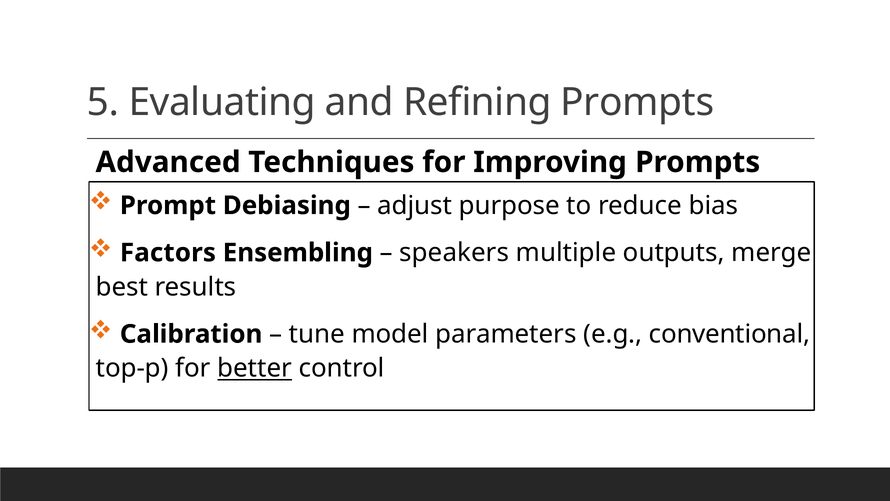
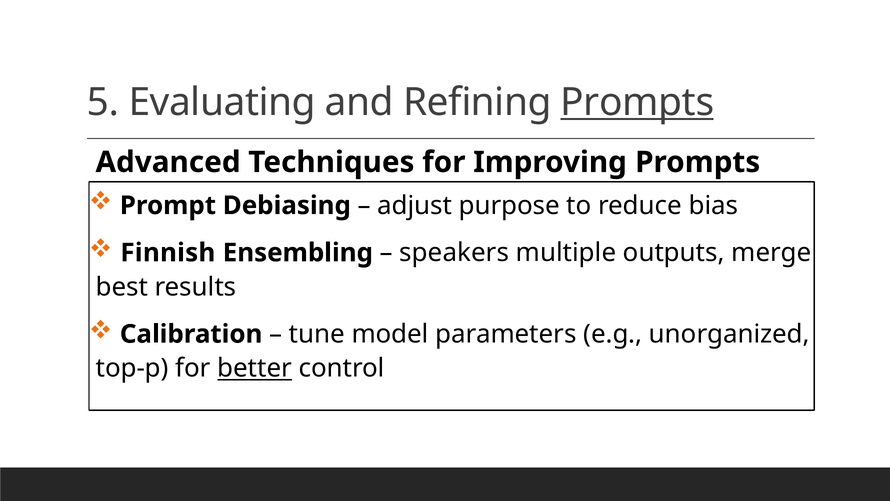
Prompts underline: none -> present (637, 102)
Factors: Factors -> Finnish (168, 253)
conventional: conventional -> unorganized (729, 334)
